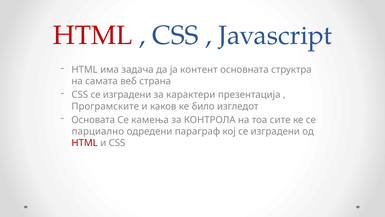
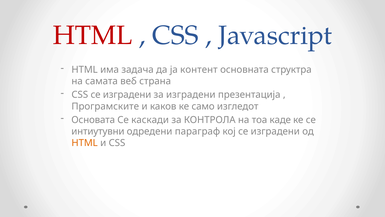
за карактери: карактери -> изградени (191, 95)
било: било -> само (203, 106)
камења: камења -> каскади (150, 120)
сите: сите -> каде (280, 120)
парциално: парциално -> интиутувни (98, 131)
HTML colour: red -> orange (85, 143)
